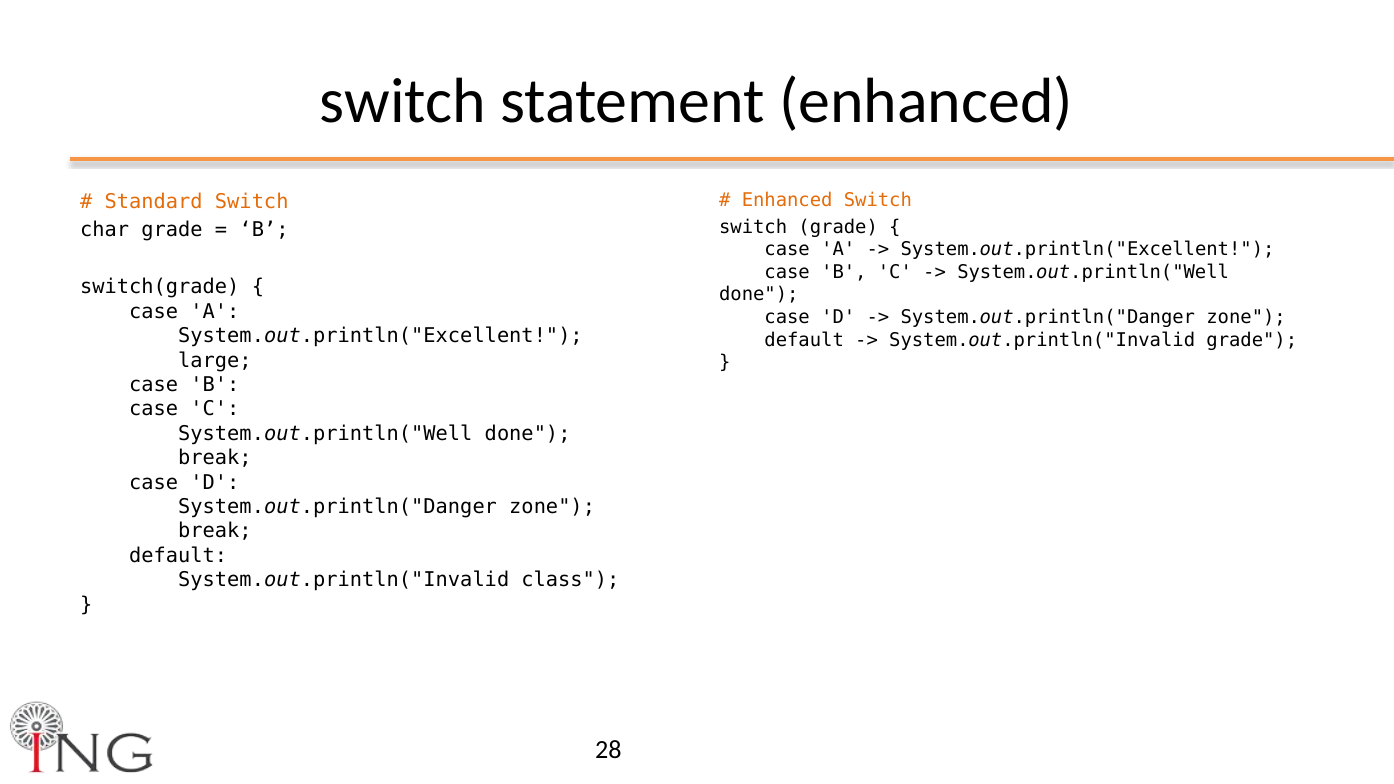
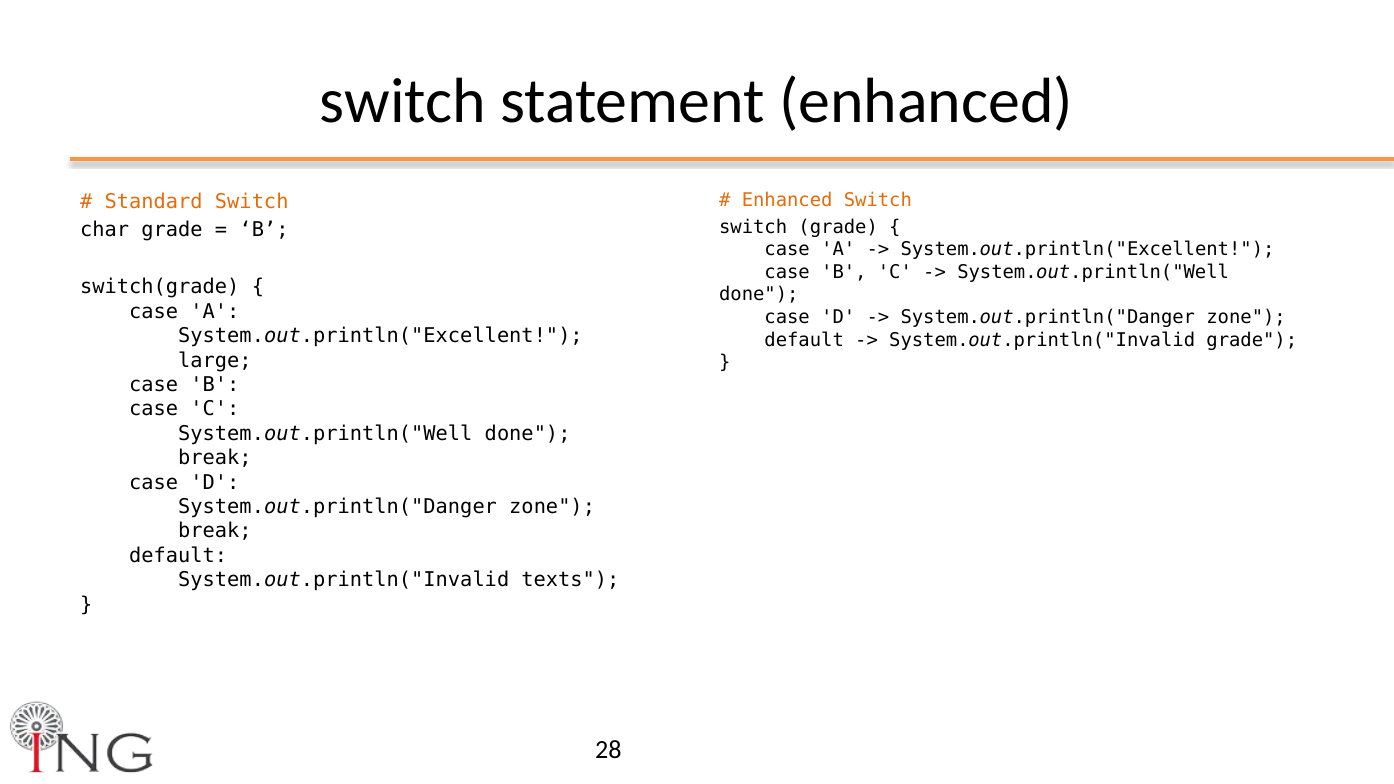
class: class -> texts (570, 580)
